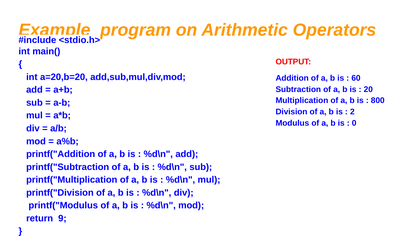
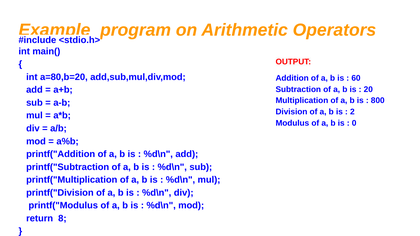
a=20,b=20: a=20,b=20 -> a=80,b=20 (64, 77)
9: 9 -> 8 (62, 219)
